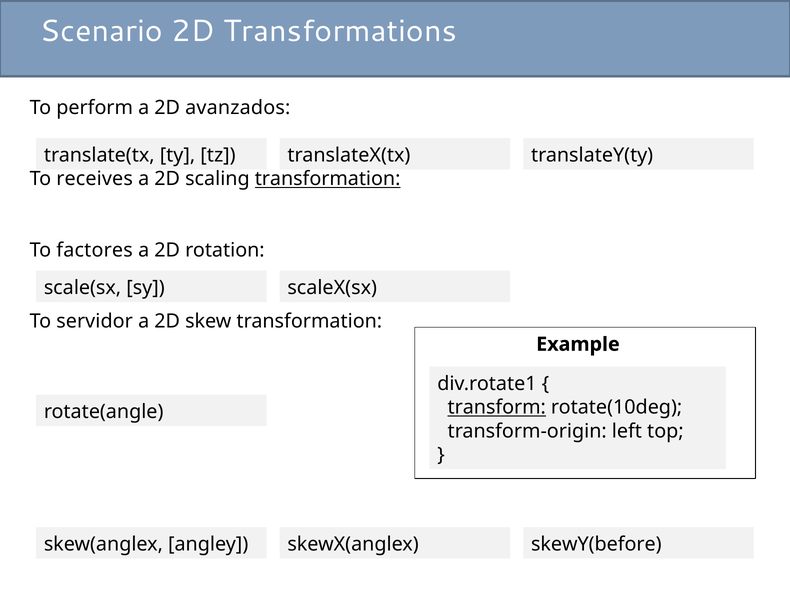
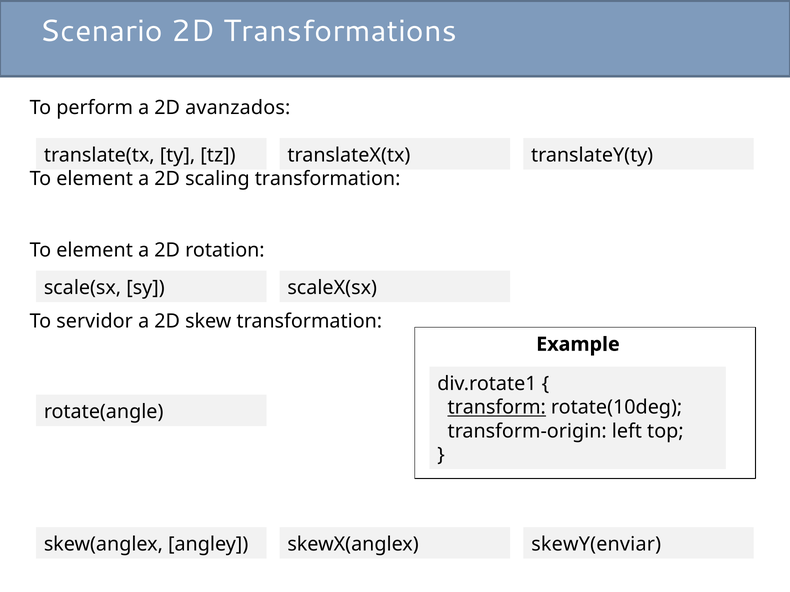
receives: receives -> element (95, 179)
transformation underline: present -> none (328, 179)
factores: factores -> element (95, 250)
skewY(before: skewY(before -> skewY(enviar (596, 545)
